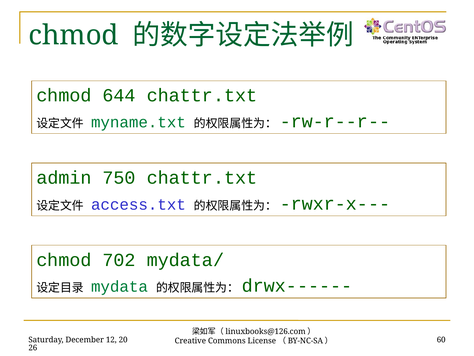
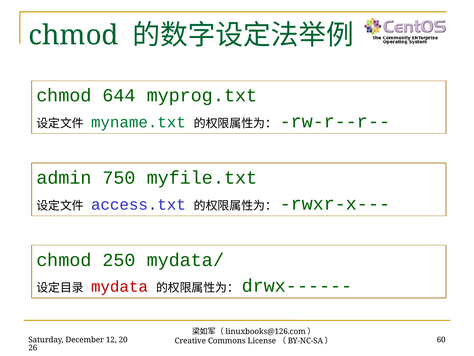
644 chattr.txt: chattr.txt -> myprog.txt (202, 95)
750 chattr.txt: chattr.txt -> myfile.txt (202, 178)
702: 702 -> 250 (119, 260)
mydata colour: green -> red (119, 286)
